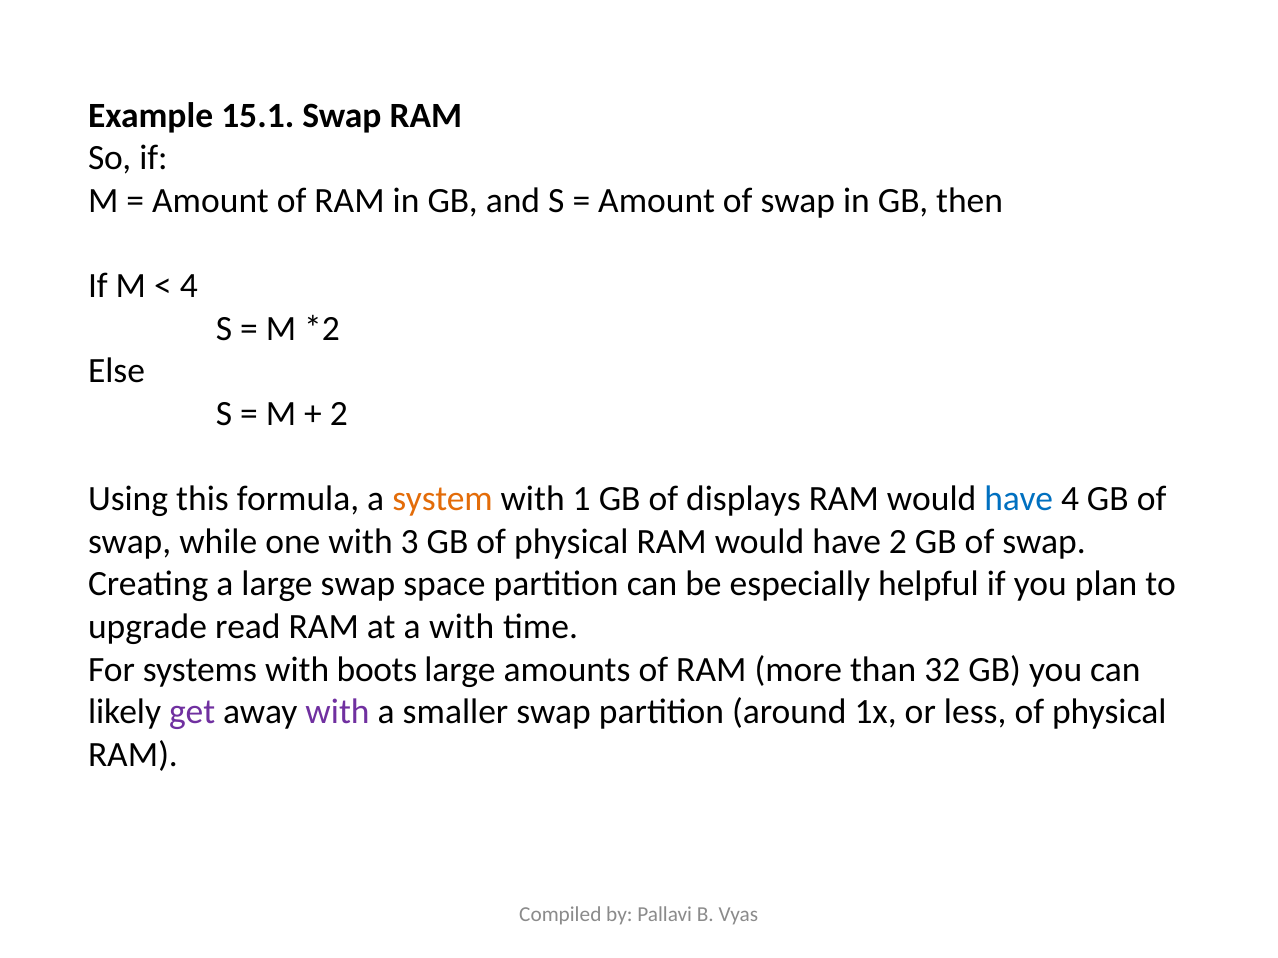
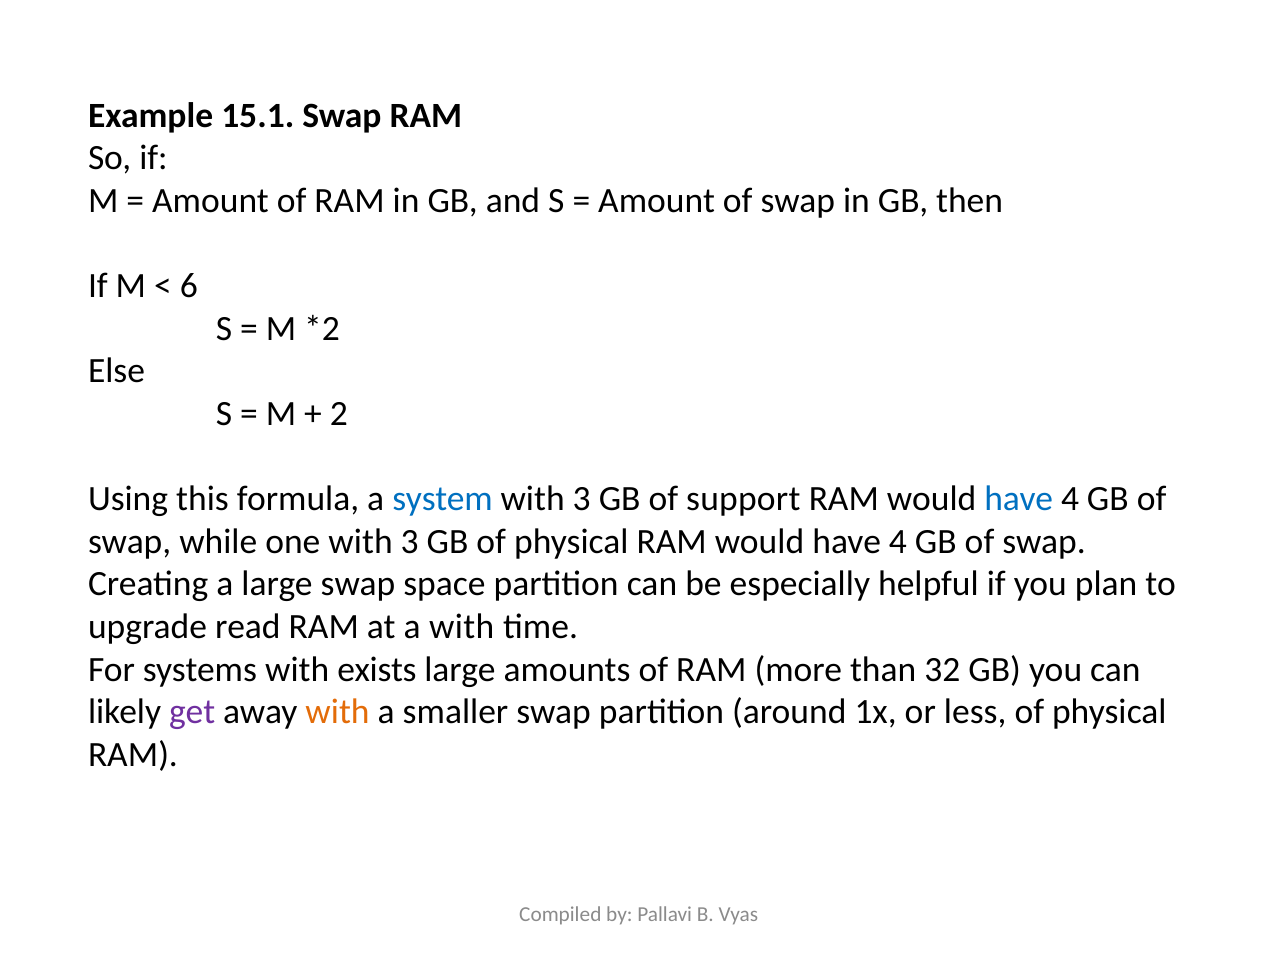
4: 4 -> 6 (189, 286)
system colour: orange -> blue (443, 499)
1: 1 -> 3 (582, 499)
displays: displays -> support (743, 499)
2: 2 -> 4 (898, 542)
boots: boots -> exists (377, 670)
with colour: purple -> orange (338, 712)
